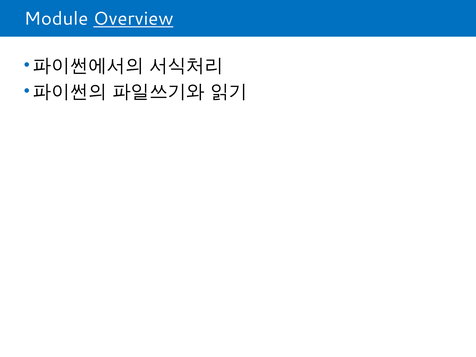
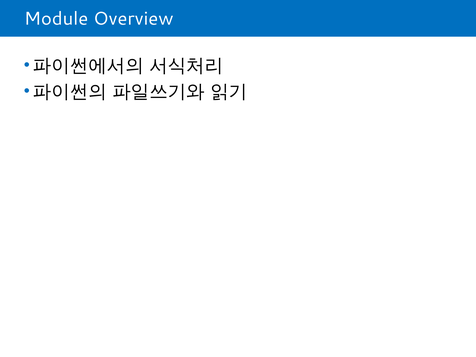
Overview underline: present -> none (133, 19)
